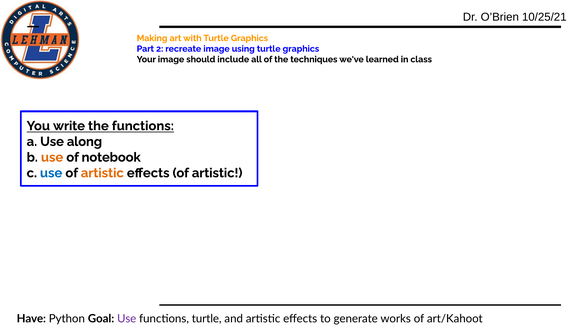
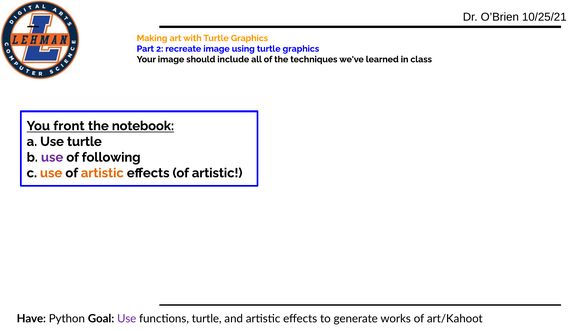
write: write -> front (69, 126)
the functions: functions -> notebook (143, 126)
Use along: along -> turtle (84, 142)
use colour: orange -> purple (52, 157)
notebook: notebook -> following (111, 157)
use colour: blue -> orange (51, 173)
